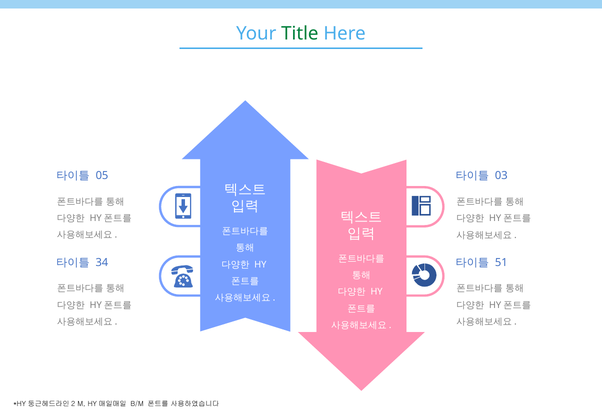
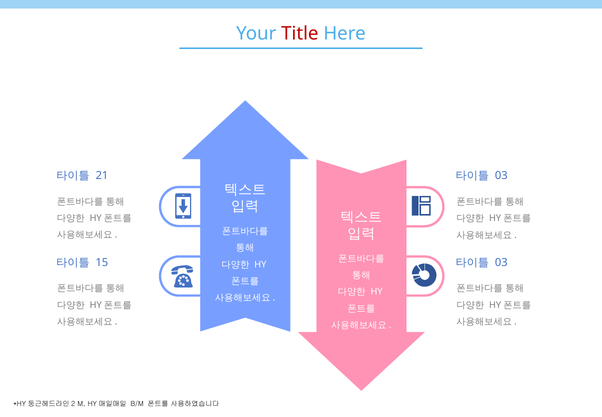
Title colour: green -> red (300, 34)
05: 05 -> 21 (102, 175)
34: 34 -> 15 (102, 262)
51: 51 -> 03 (501, 262)
